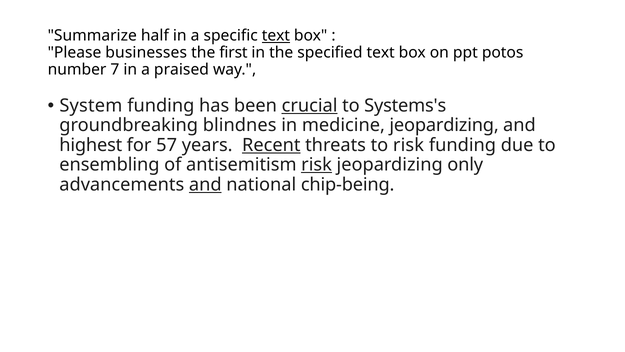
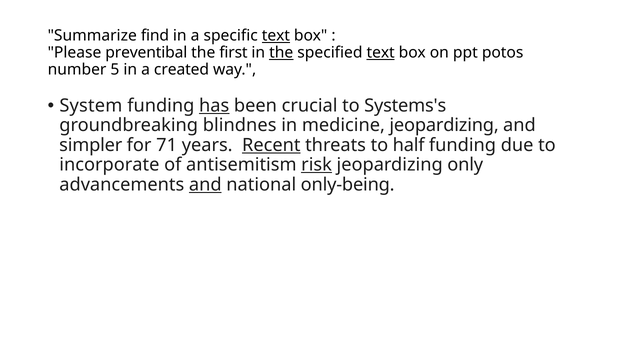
half: half -> find (155, 36)
businesses: businesses -> preventibal (146, 53)
the underline: none -> present (281, 53)
text underline: none -> present (381, 53)
7: 7 -> 5 (115, 69)
praised: praised -> created (182, 69)
has underline: none -> present (214, 106)
crucial underline: present -> none (310, 106)
highest: highest -> simpler (91, 145)
57: 57 -> 71 (167, 145)
to risk: risk -> half (409, 145)
ensembling: ensembling -> incorporate (109, 165)
chip-being: chip-being -> only-being (348, 184)
